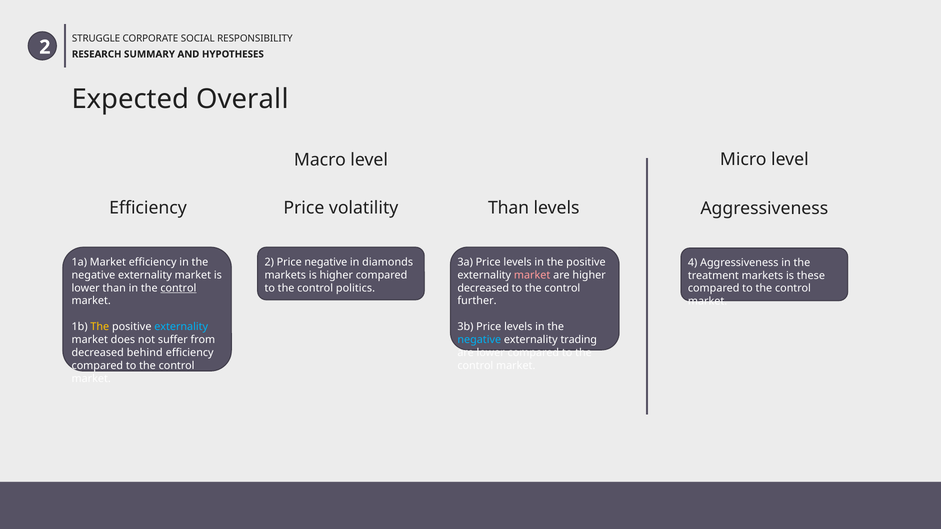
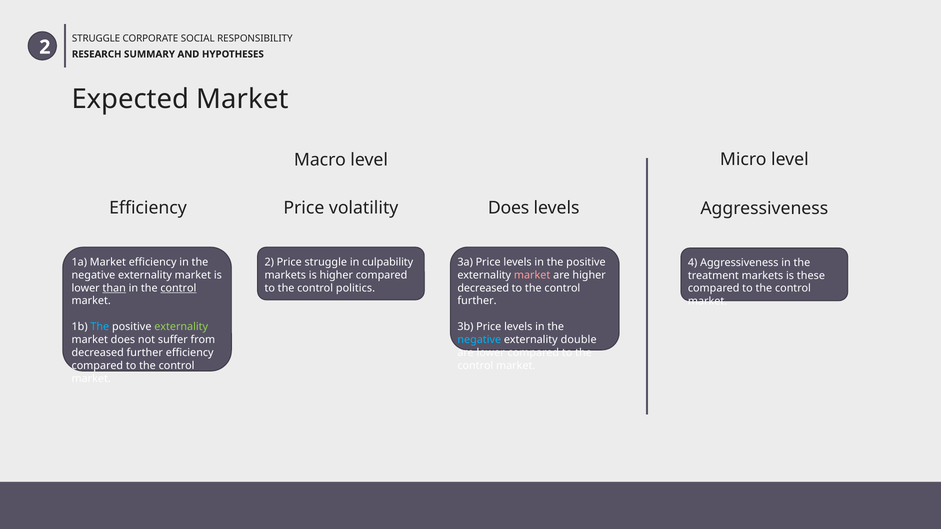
Expected Overall: Overall -> Market (242, 99)
volatility Than: Than -> Does (509, 208)
Price negative: negative -> struggle (326, 262)
diamonds: diamonds -> culpability (388, 262)
than underline: none -> present (114, 288)
The colour: yellow -> light blue (100, 327)
externality colour: light blue -> light green (181, 327)
trading: trading -> double (579, 340)
decreased behind: behind -> further (145, 353)
